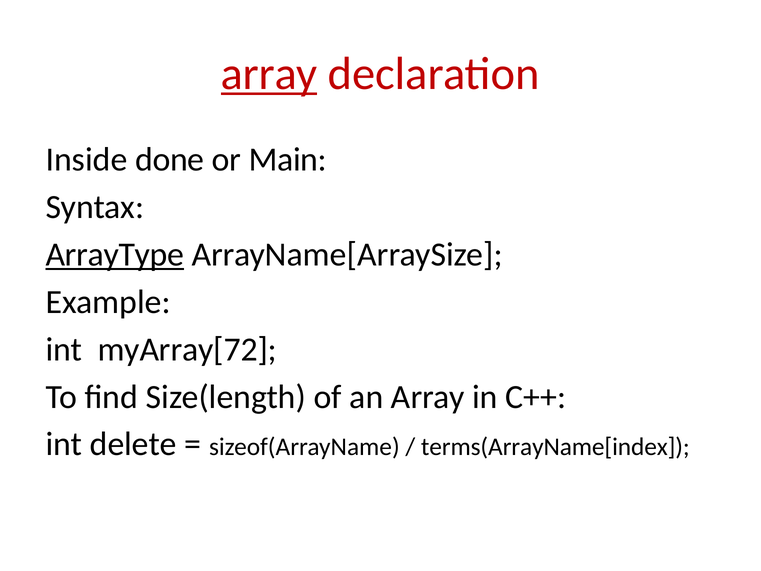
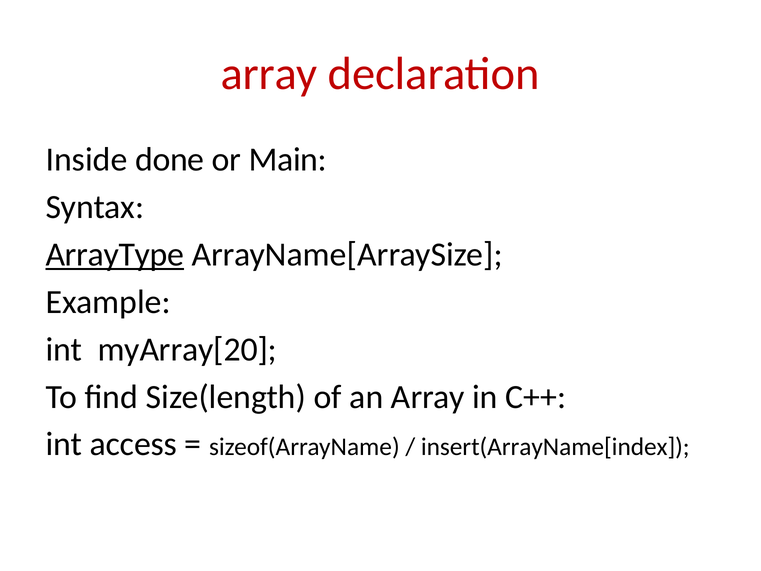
array underline: present -> none (269, 74)
myArray[72: myArray[72 -> myArray[20 (187, 349)
delete: delete -> access (133, 444)
terms(ArrayName[index: terms(ArrayName[index -> insert(ArrayName[index (555, 447)
